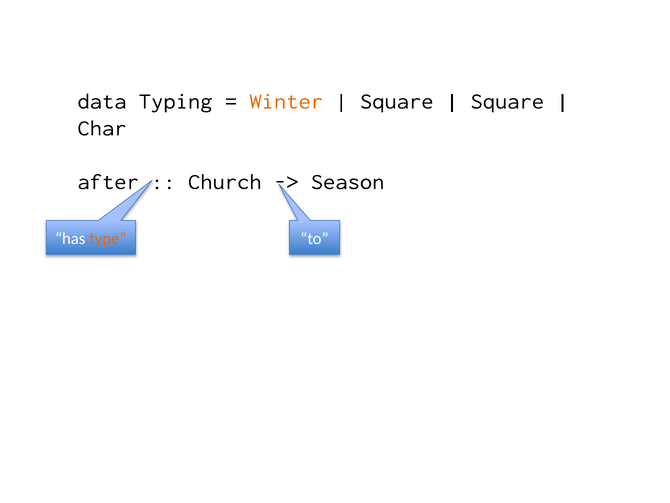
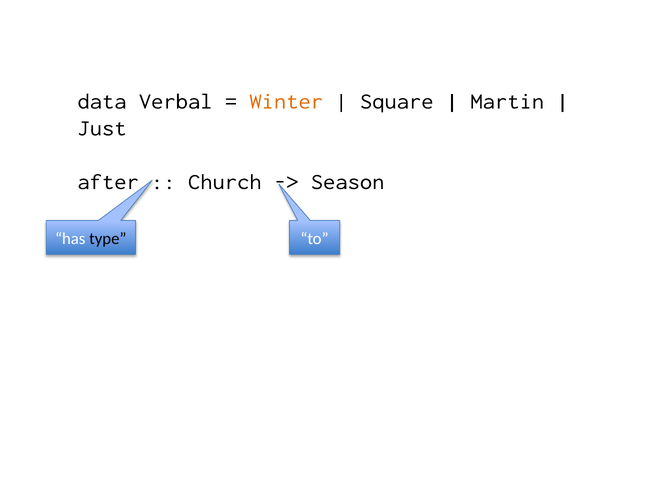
Typing: Typing -> Verbal (176, 101)
Square: Square -> Martin (507, 101)
Char: Char -> Just (102, 128)
type colour: orange -> black (108, 238)
